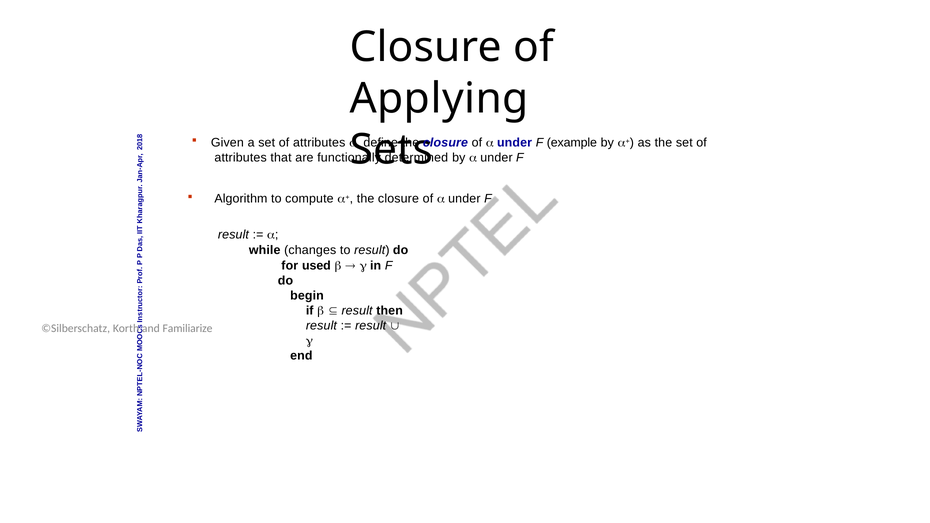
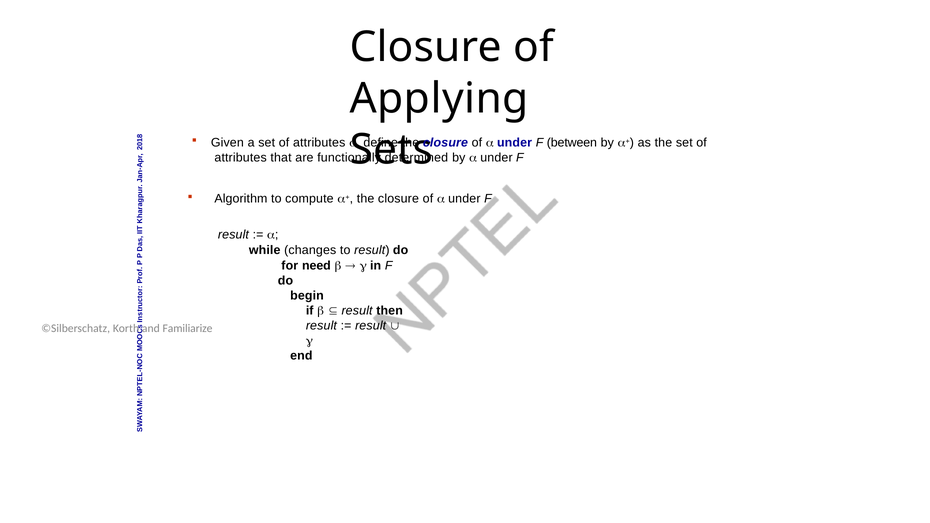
example: example -> between (572, 143)
used: used -> need (316, 266)
